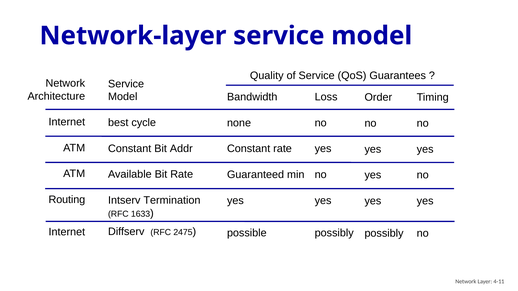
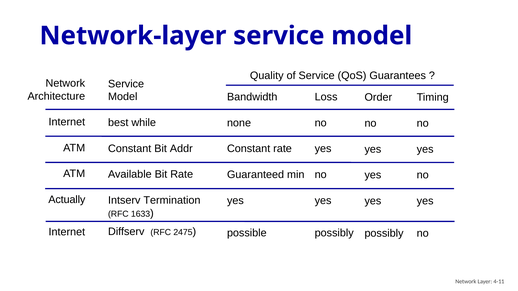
cycle: cycle -> while (144, 123)
Routing: Routing -> Actually (67, 200)
